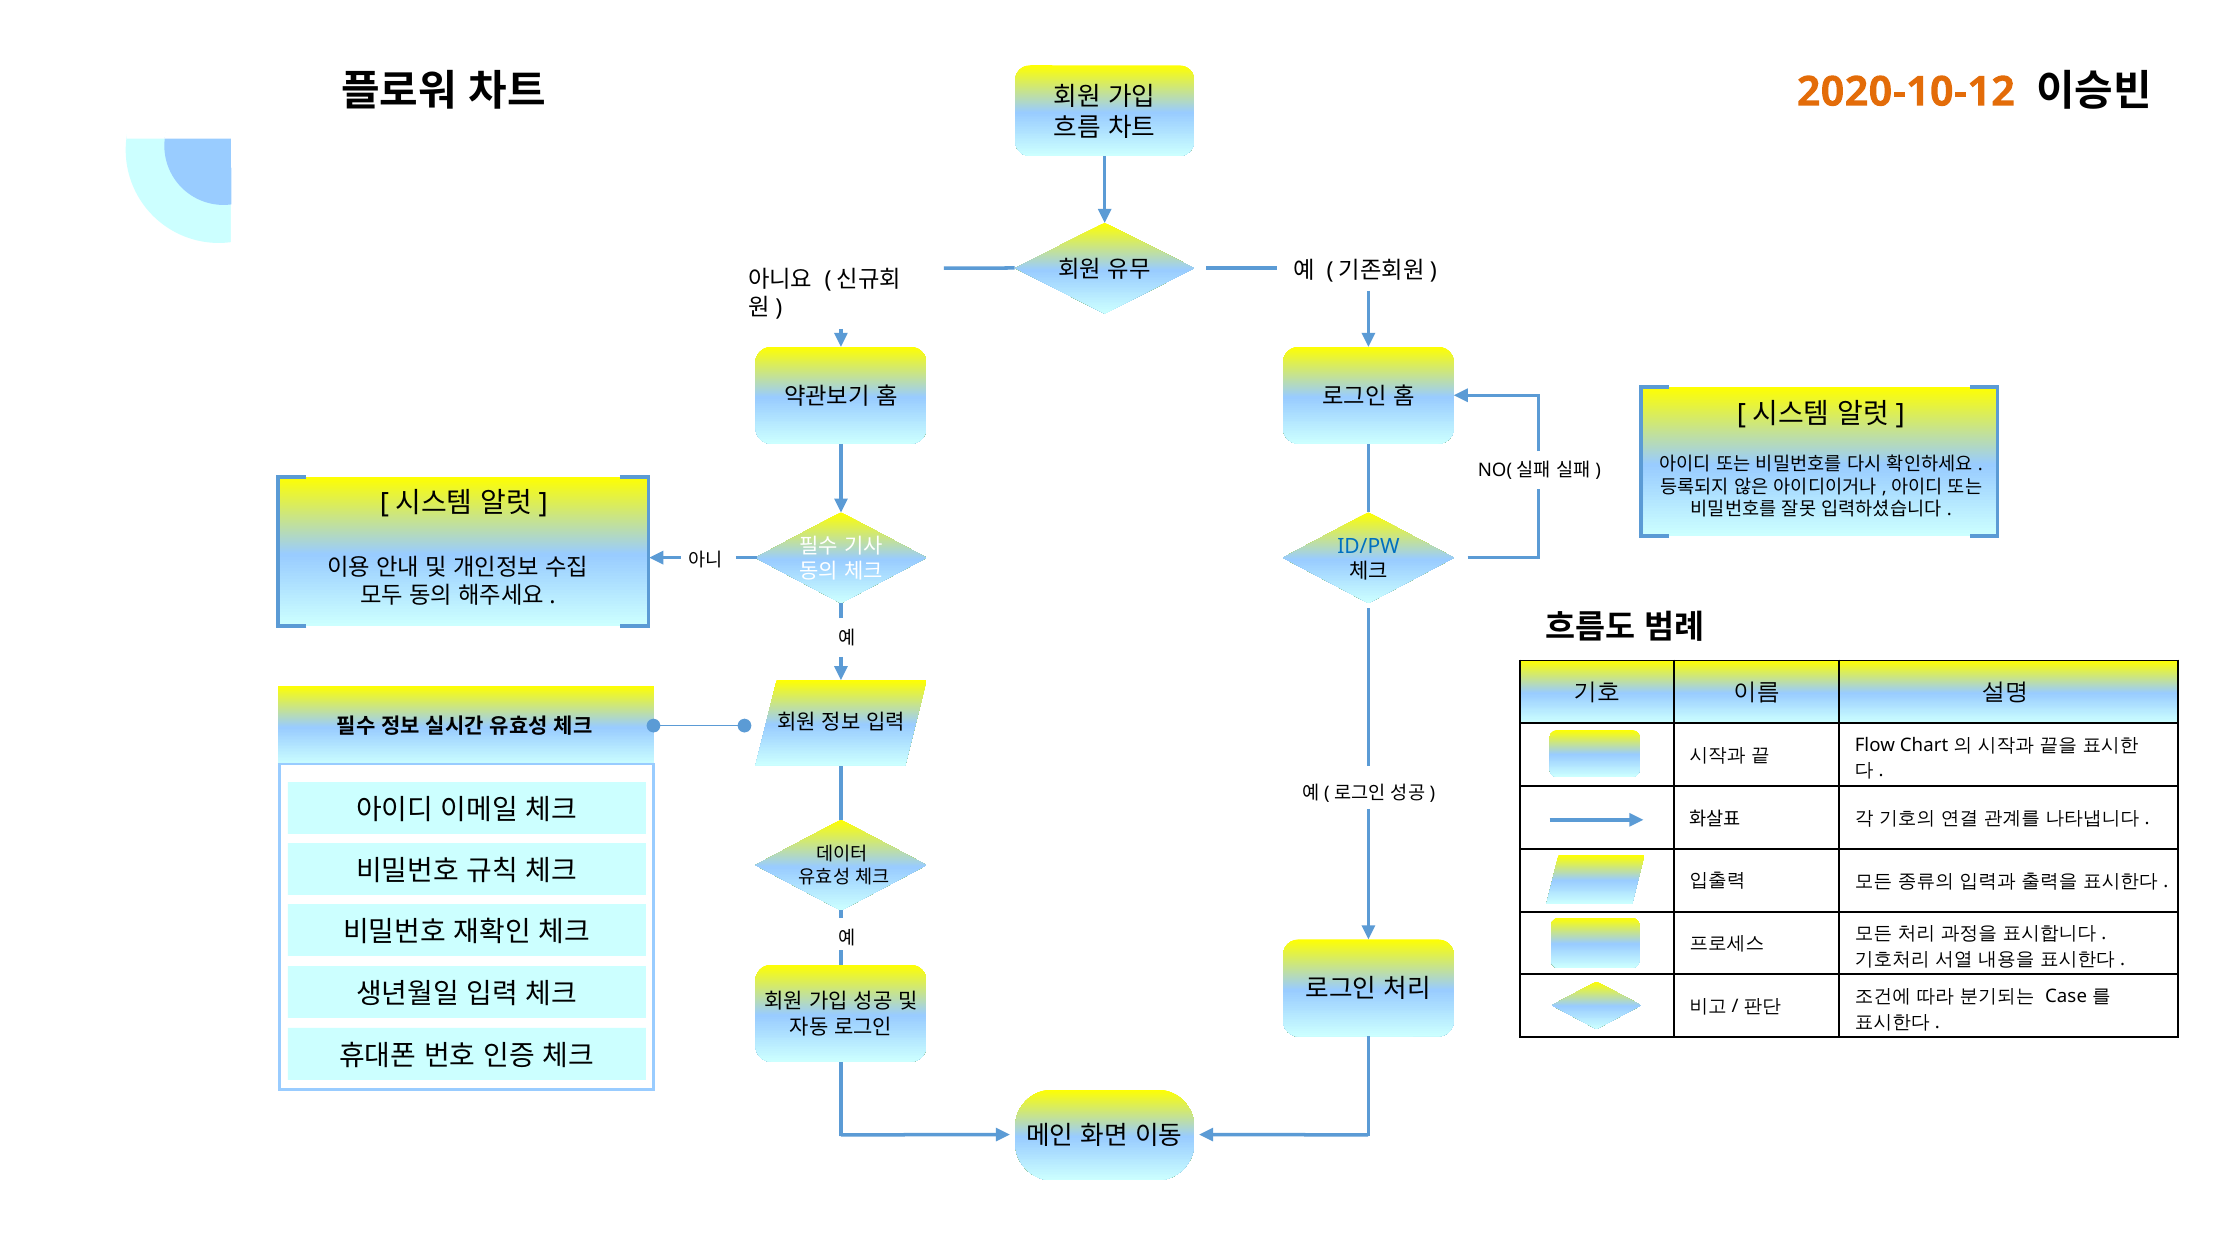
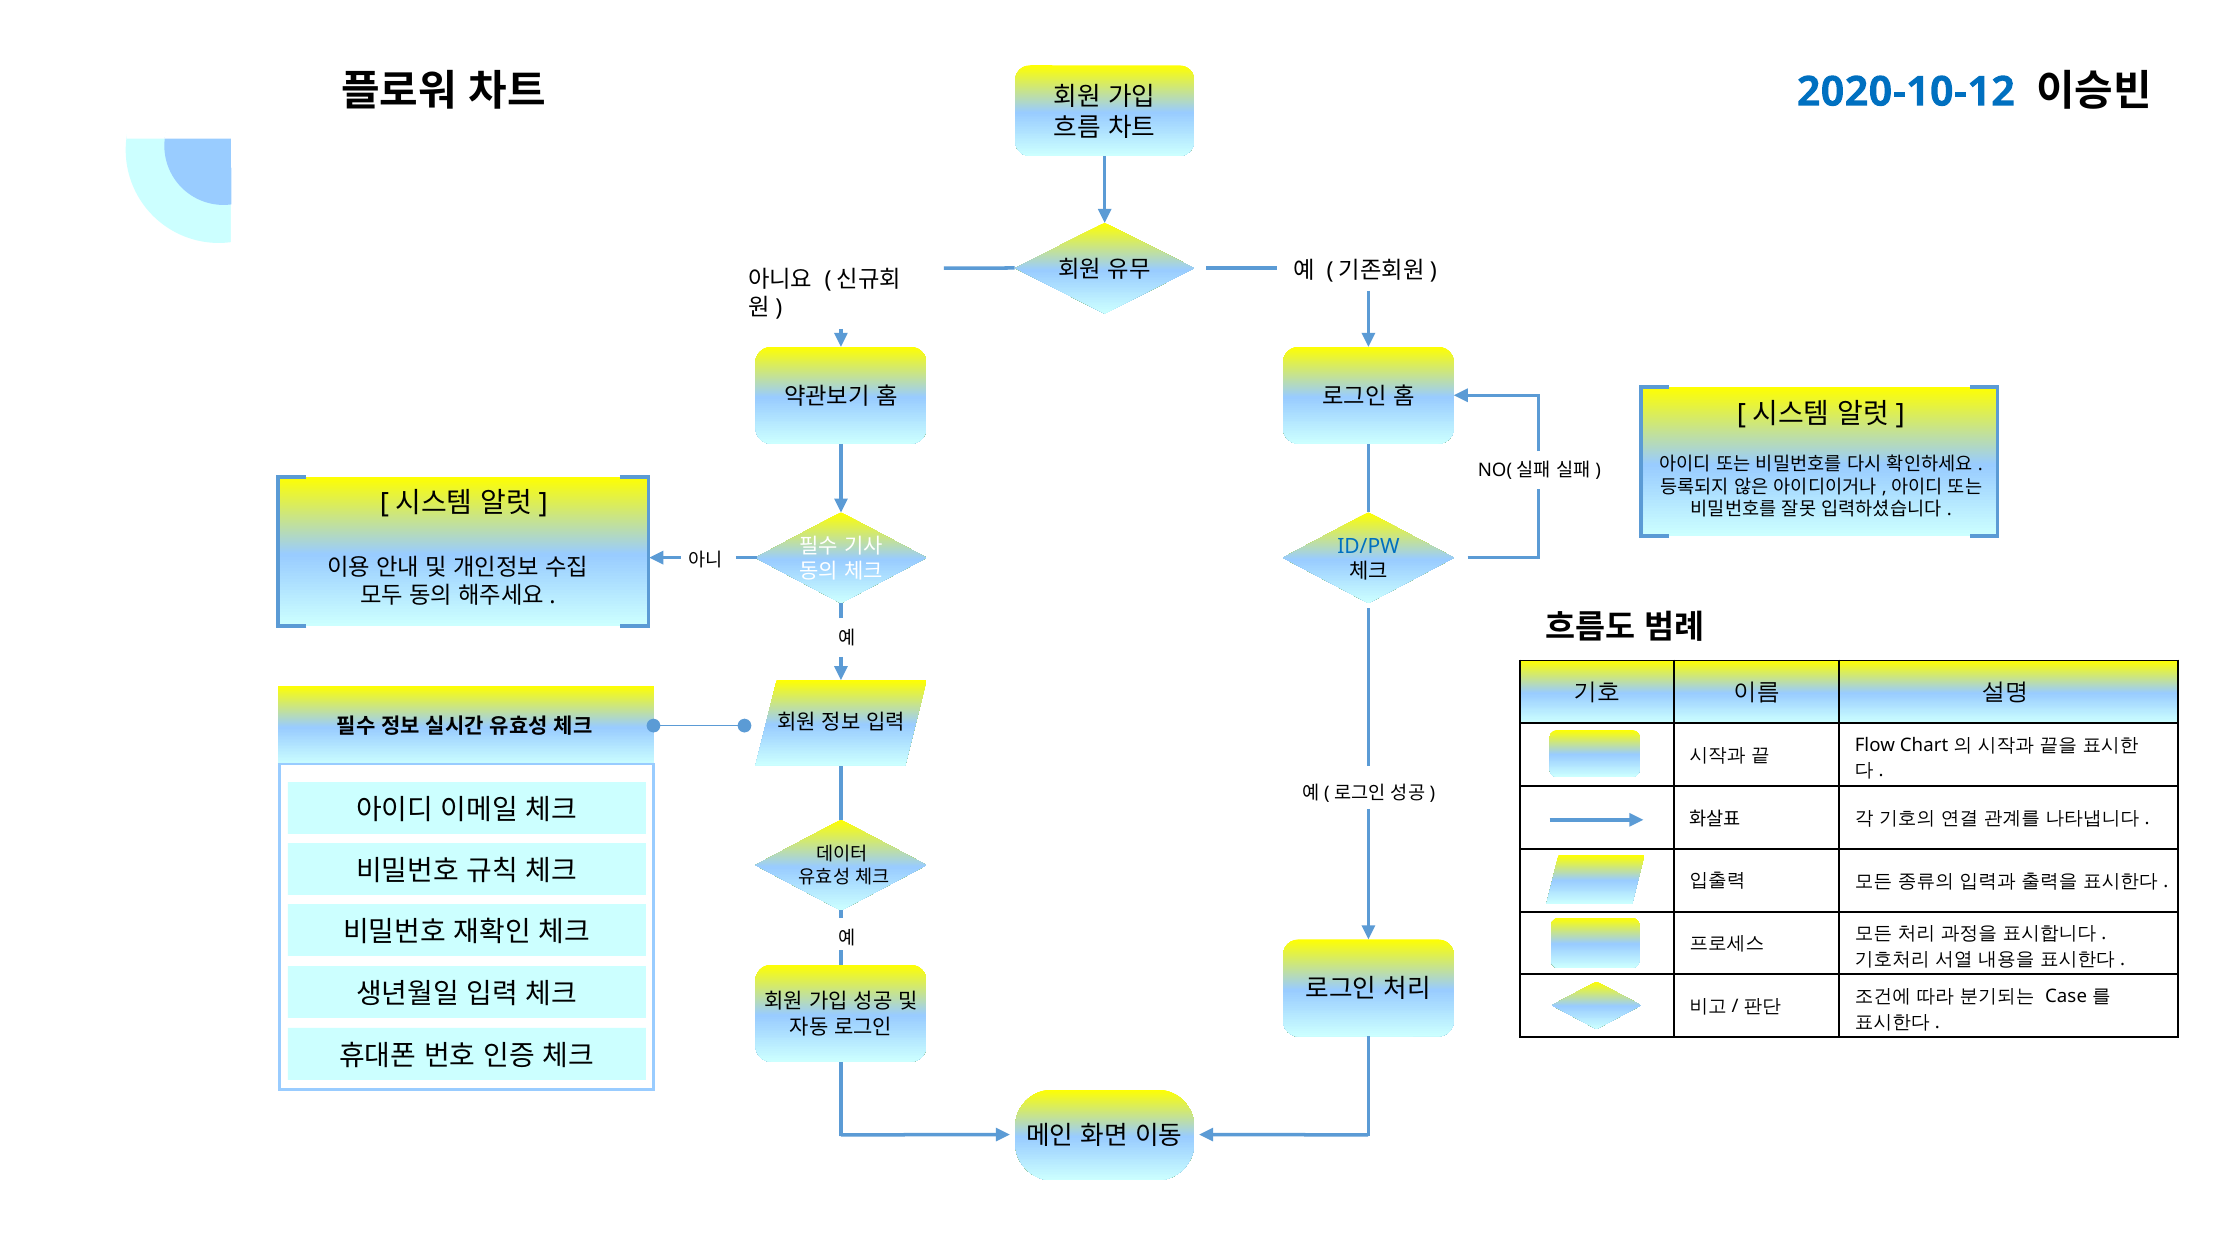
2020-10-12 colour: orange -> blue (1906, 92)
